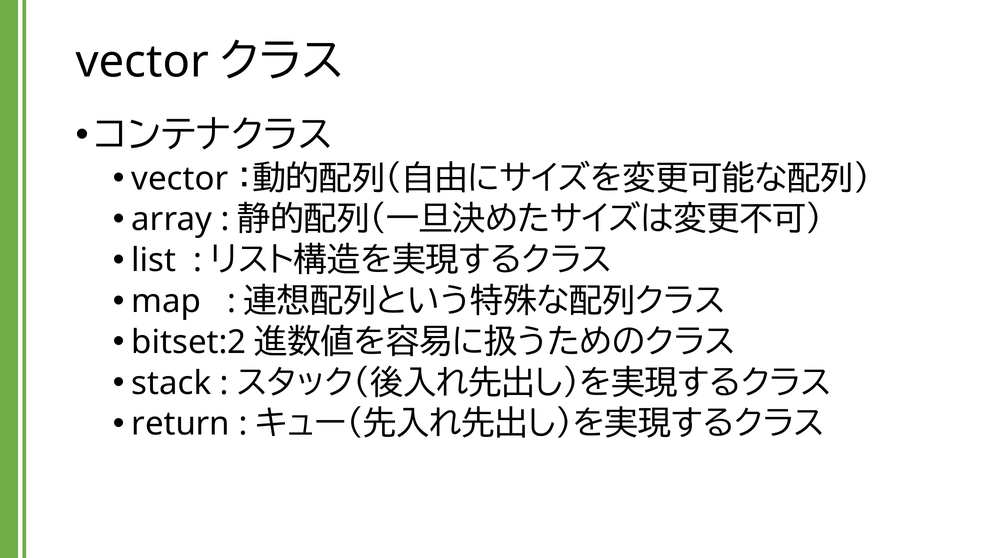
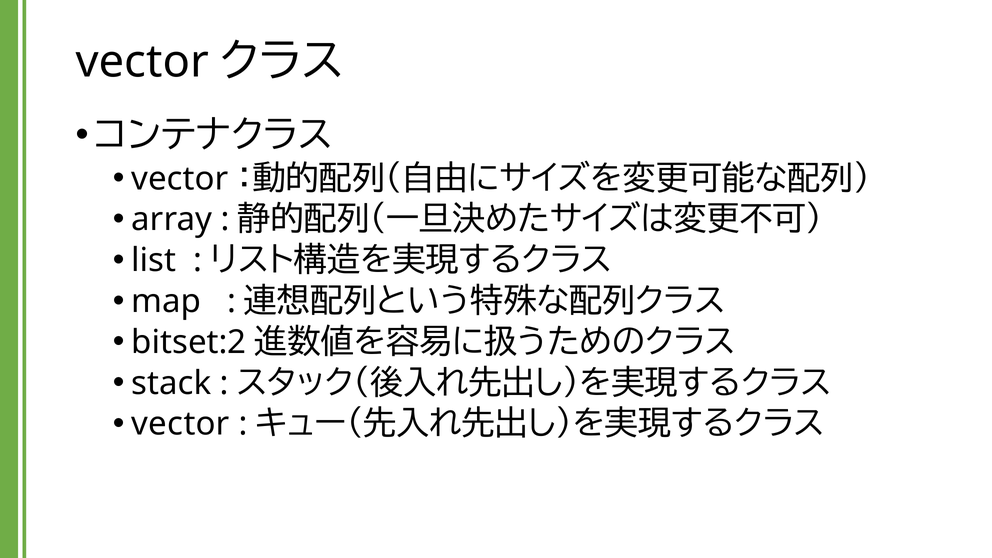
return: return -> vector (181, 424)
